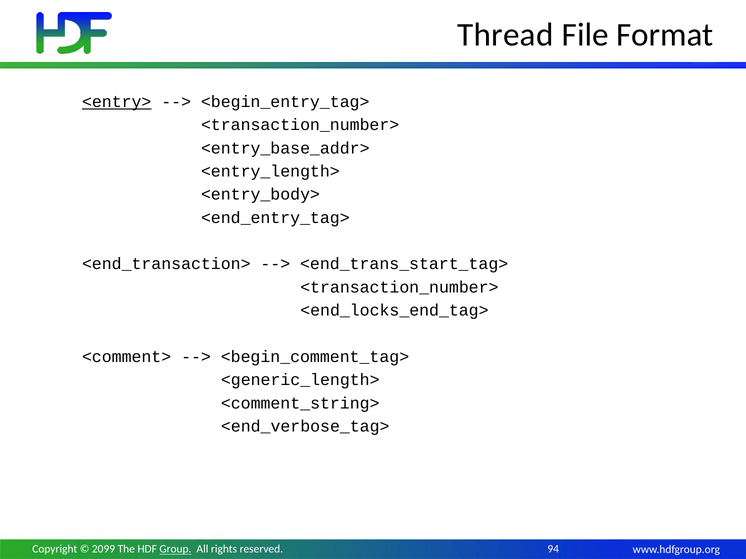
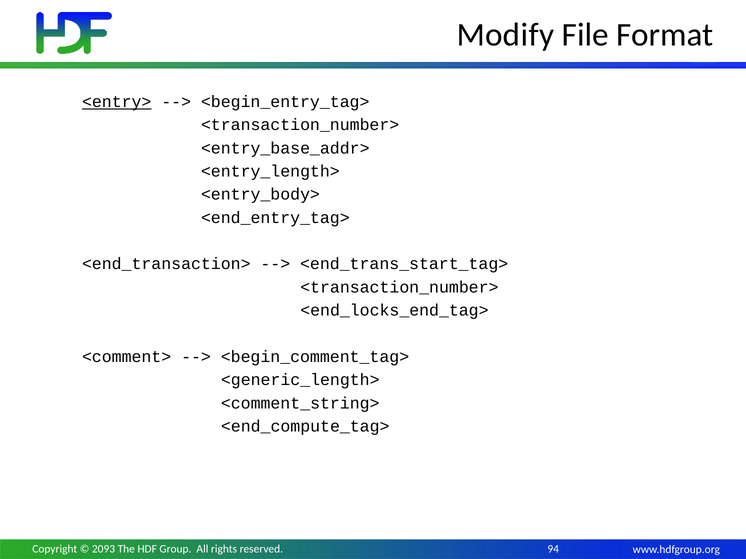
Thread: Thread -> Modify (505, 35)
<end_verbose_tag>: <end_verbose_tag> -> <end_compute_tag> (305, 427)
2099: 2099 -> 2093 (104, 550)
Group underline: present -> none (175, 550)
